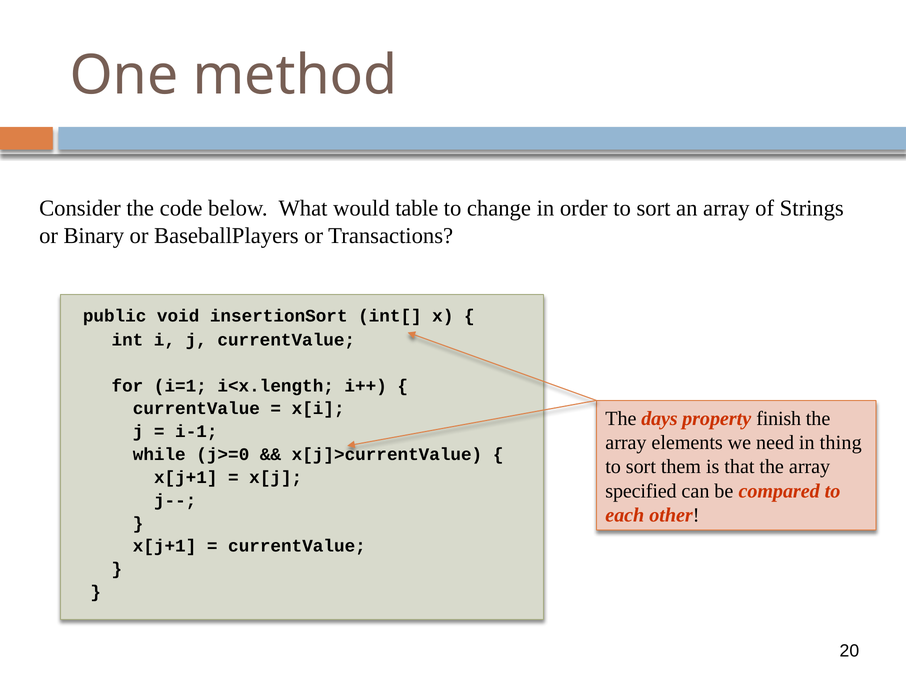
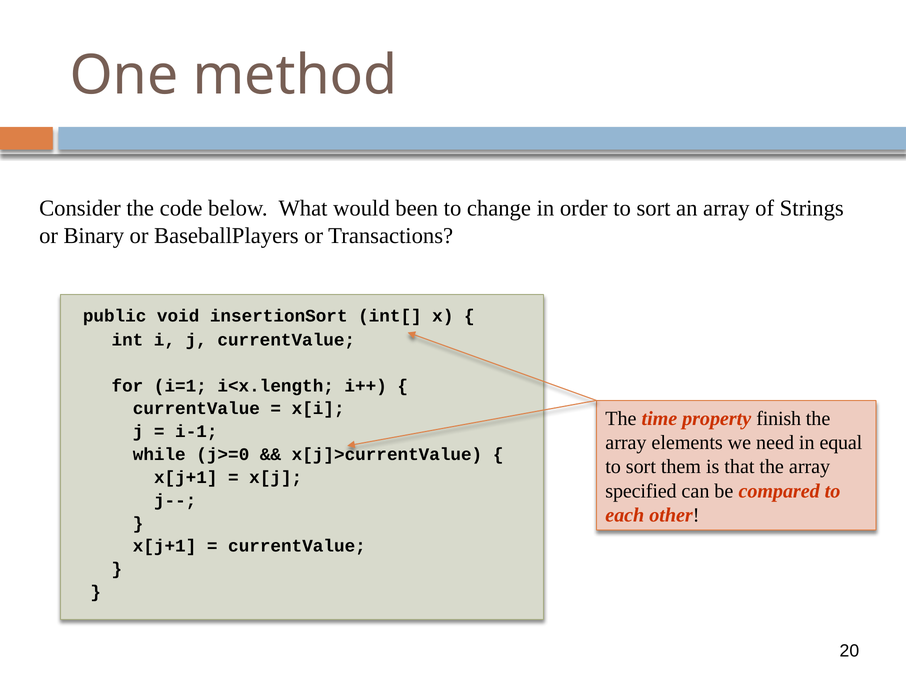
table: table -> been (417, 208)
days: days -> time (659, 418)
thing: thing -> equal (841, 442)
